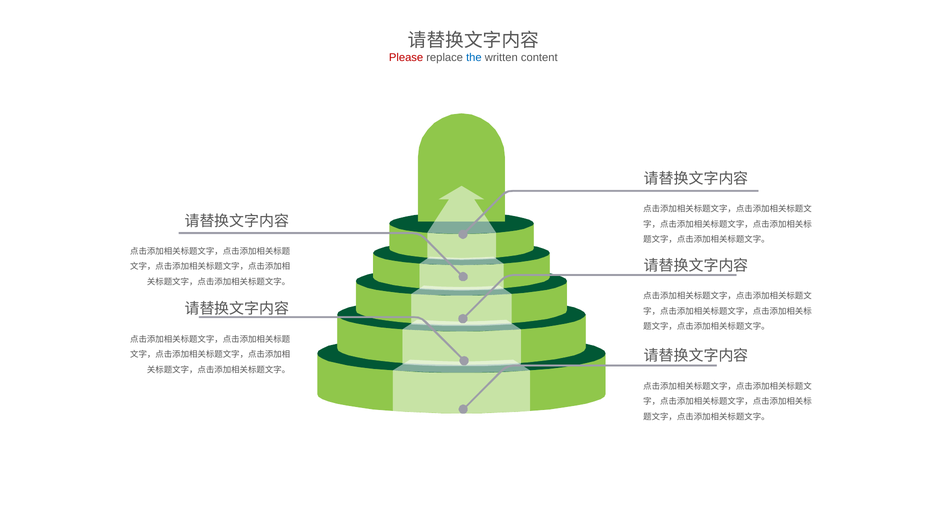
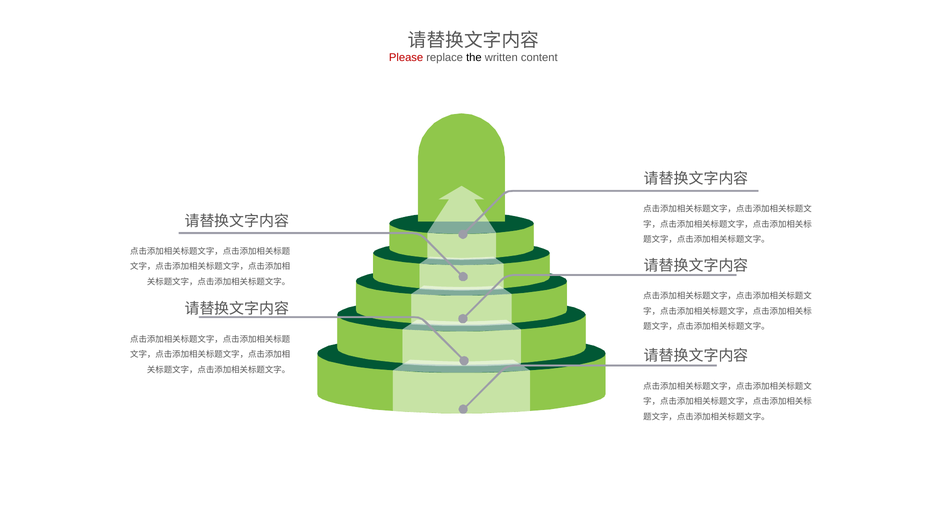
the colour: blue -> black (474, 58)
